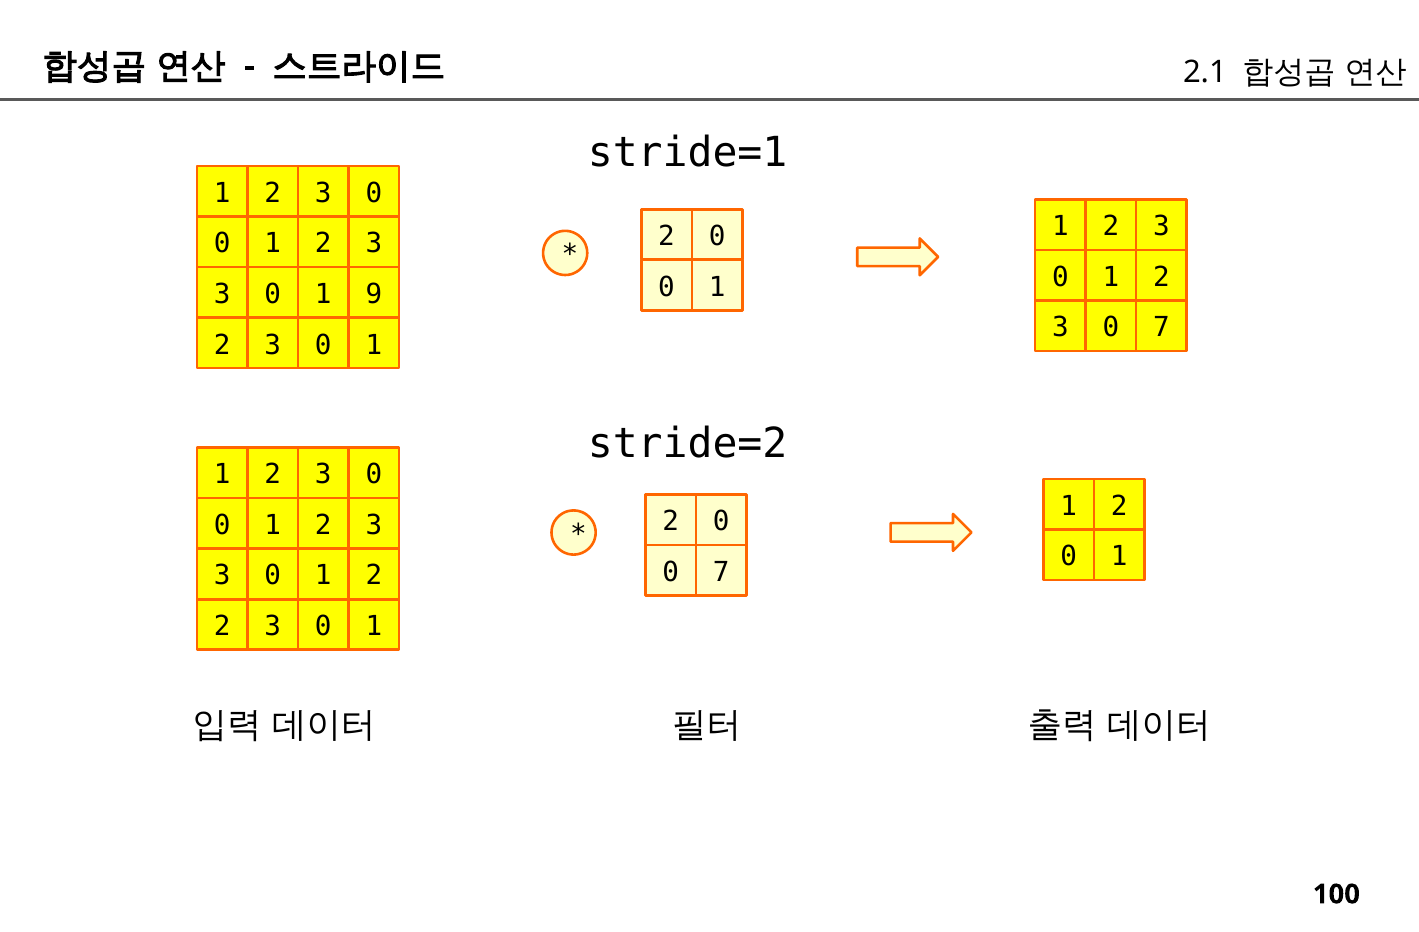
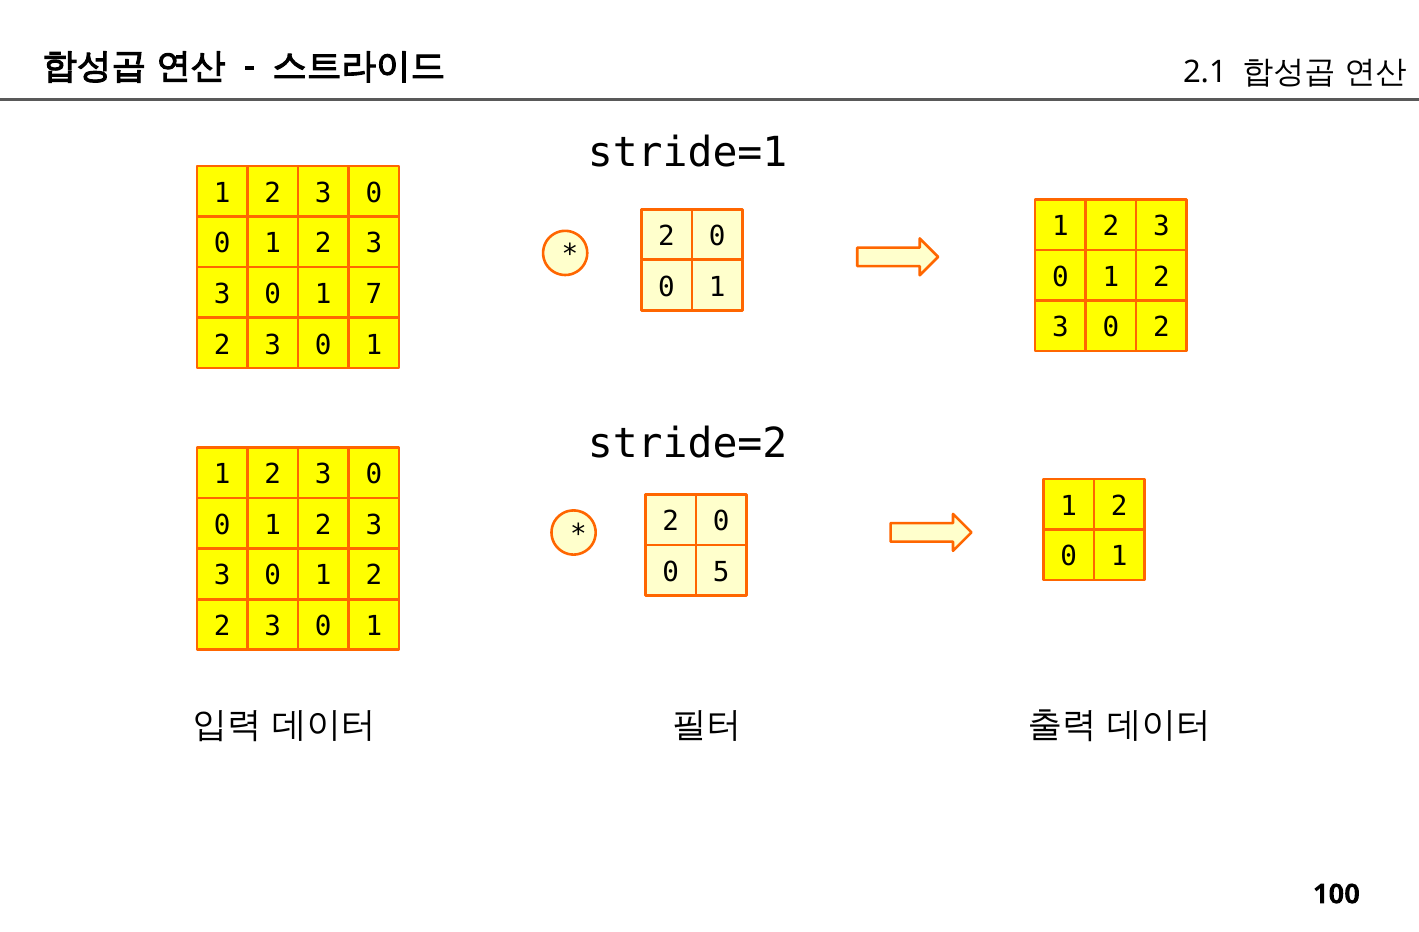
9: 9 -> 7 (374, 294)
3 0 7: 7 -> 2 (1161, 328)
7: 7 -> 5 (721, 572)
